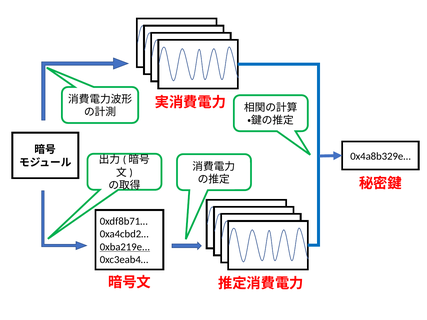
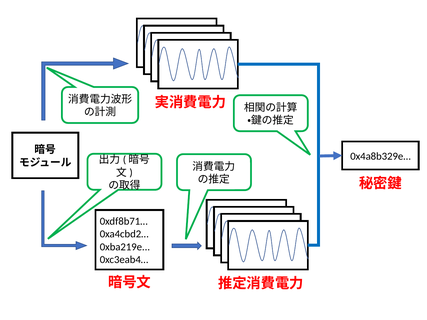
0xba219e underline: present -> none (125, 247)
